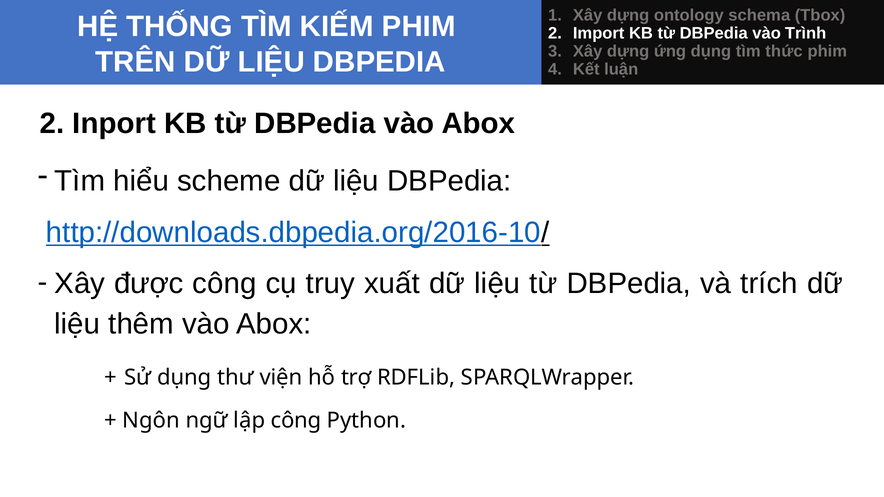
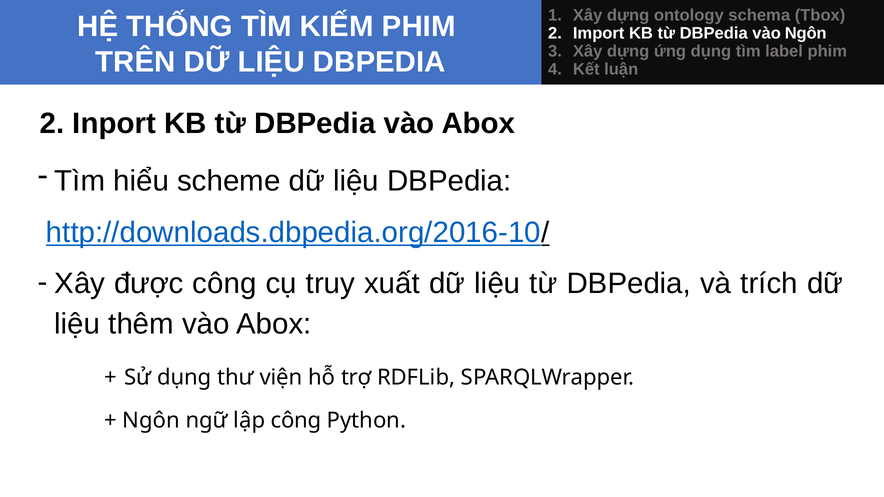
vào Trình: Trình -> Ngôn (806, 33)
thức: thức -> label (784, 51)
